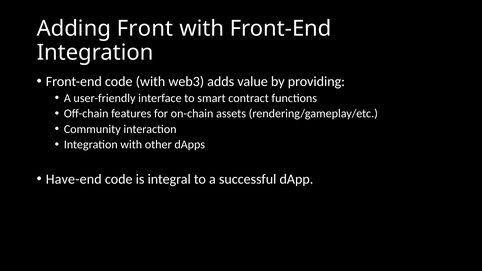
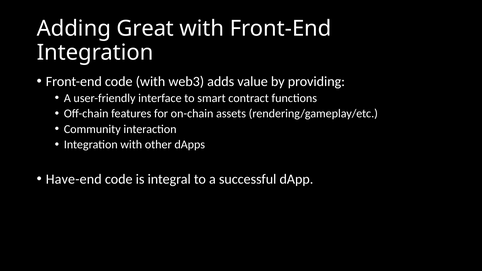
Front: Front -> Great (145, 29)
